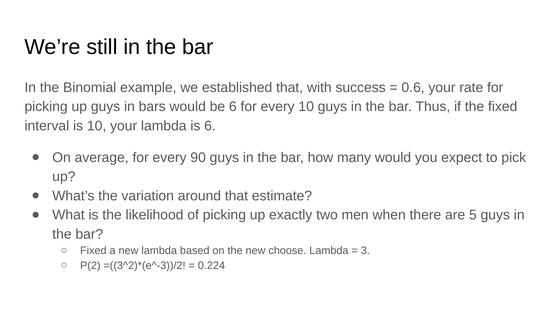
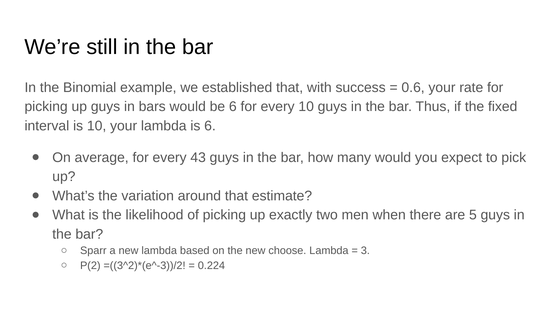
90: 90 -> 43 (198, 157)
Fixed: Fixed -> Sparr (93, 251)
